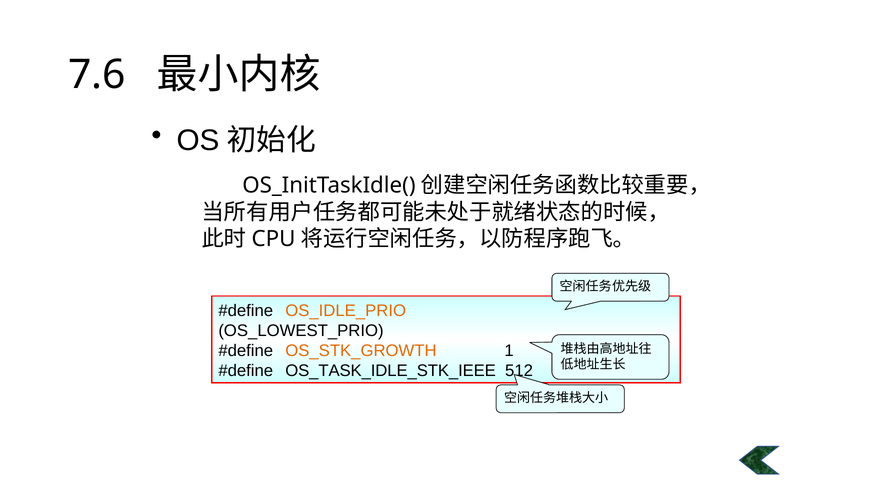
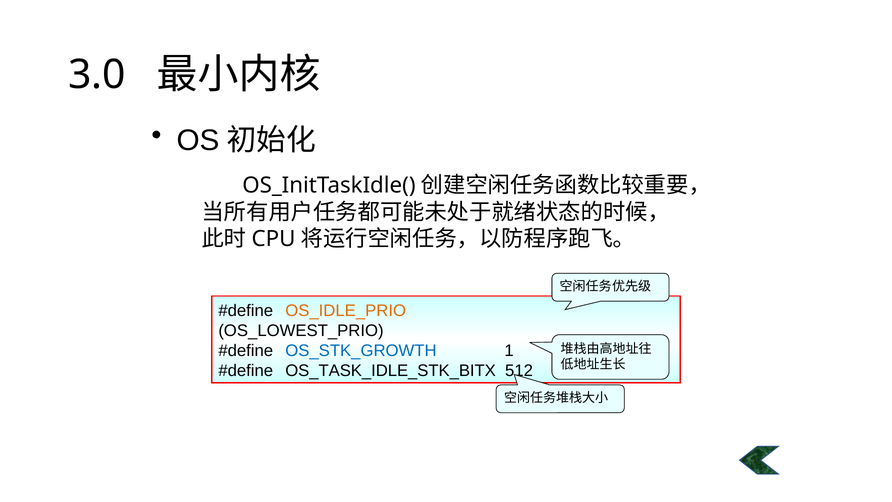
7.6: 7.6 -> 3.0 (97, 75)
OS_STK_GROWTH colour: orange -> blue (361, 350)
OS_TASK_IDLE_STK_IEEE: OS_TASK_IDLE_STK_IEEE -> OS_TASK_IDLE_STK_BITX (391, 371)
